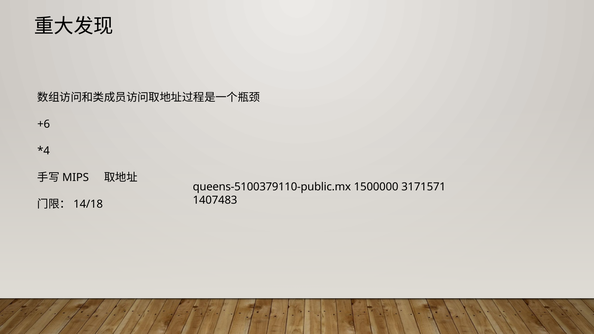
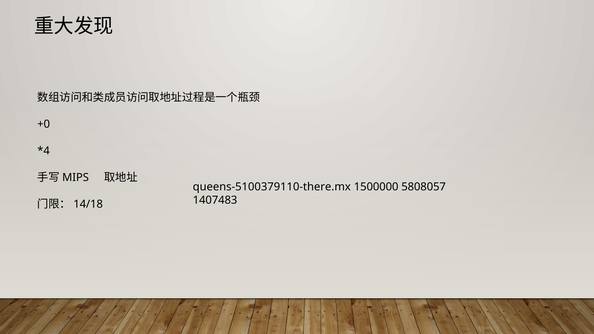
+6: +6 -> +0 (44, 124)
queens-5100379110-public.mx: queens-5100379110-public.mx -> queens-5100379110-there.mx (272, 187)
3171571: 3171571 -> 5808057 (424, 187)
